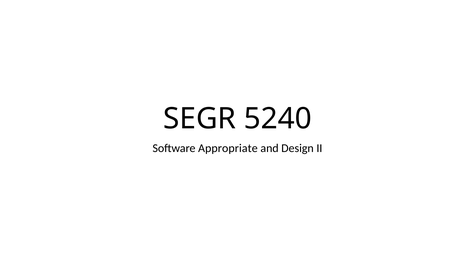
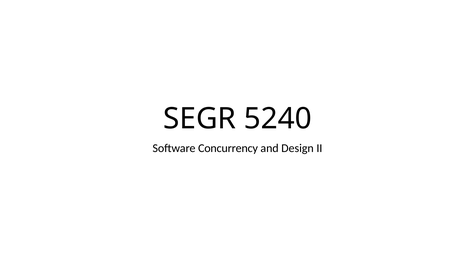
Appropriate: Appropriate -> Concurrency (228, 148)
